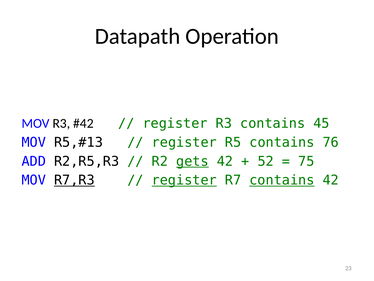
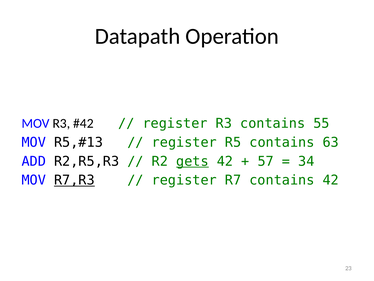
45: 45 -> 55 (321, 123)
76: 76 -> 63 (331, 142)
52: 52 -> 57 (266, 161)
75: 75 -> 34 (306, 161)
register underline: present -> none (184, 180)
contains underline: present -> none (282, 180)
